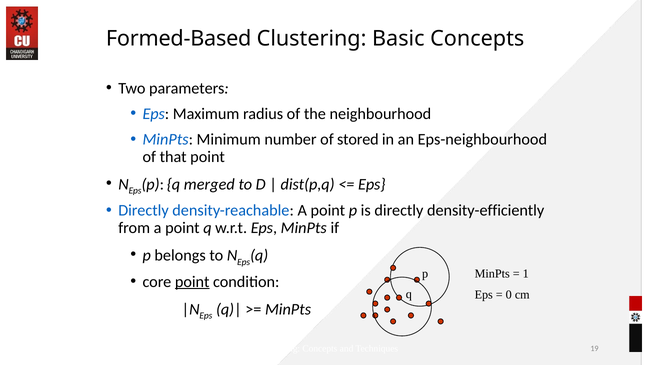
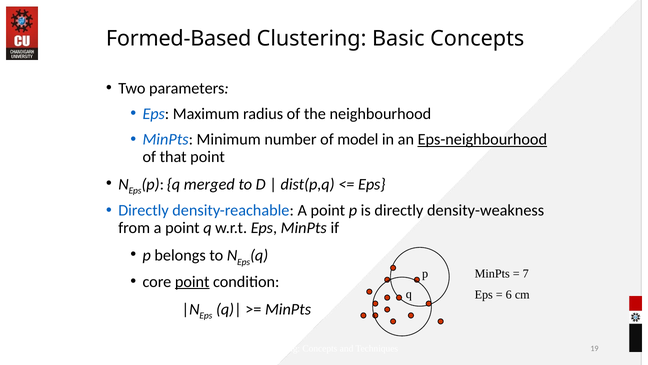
stored: stored -> model (358, 139)
Eps-neighbourhood underline: none -> present (482, 139)
density-efficiently: density-efficiently -> density-weakness (486, 210)
1: 1 -> 7 (526, 273)
0: 0 -> 6 (509, 294)
